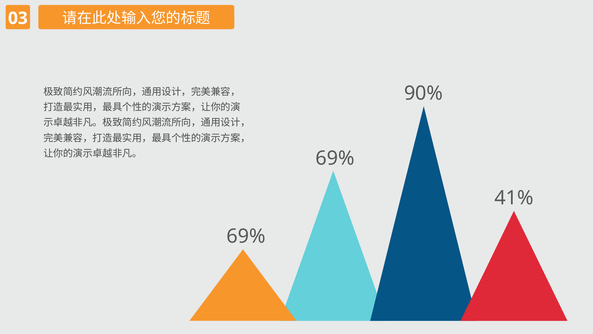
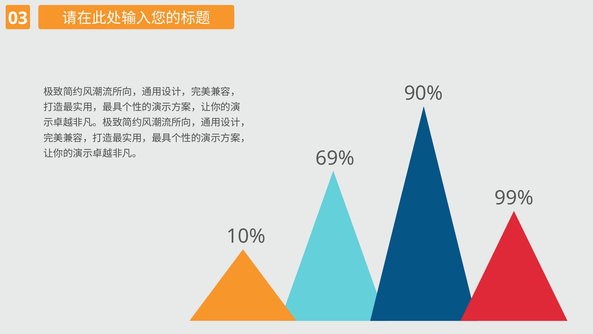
41%: 41% -> 99% (514, 198)
69%: 69% -> 10% (246, 236)
